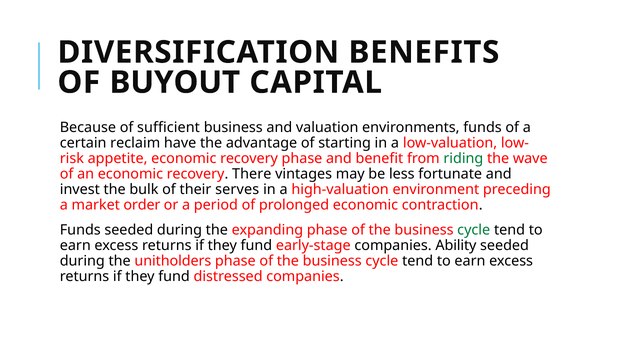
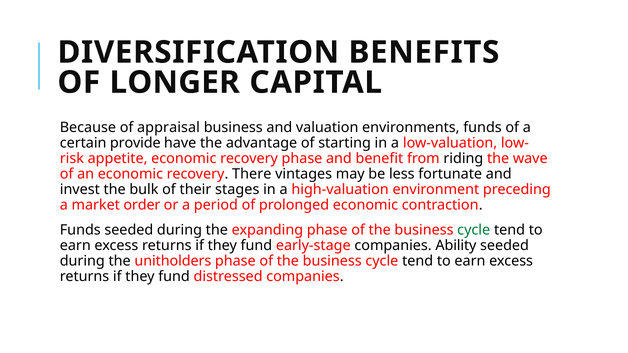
BUYOUT: BUYOUT -> LONGER (175, 83)
sufficient: sufficient -> appraisal (169, 128)
reclaim: reclaim -> provide (135, 143)
riding colour: green -> black (463, 159)
serves: serves -> stages (237, 190)
